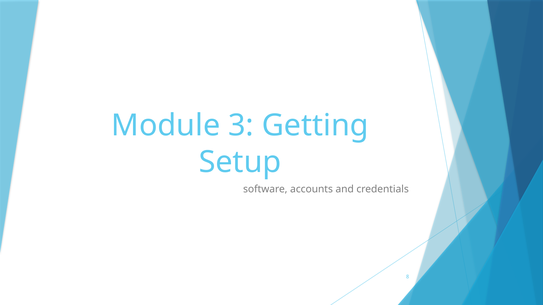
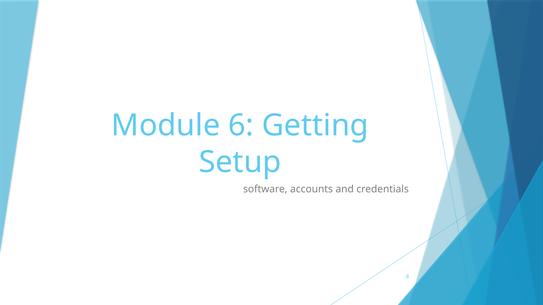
3: 3 -> 6 (241, 126)
